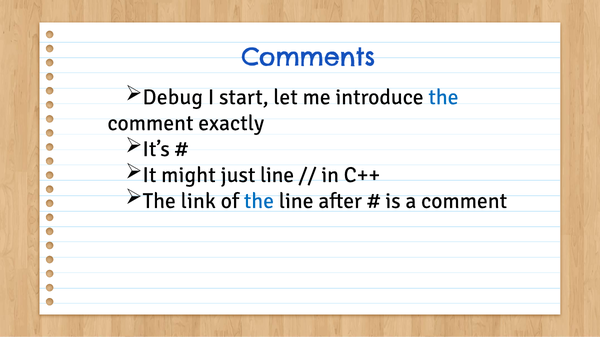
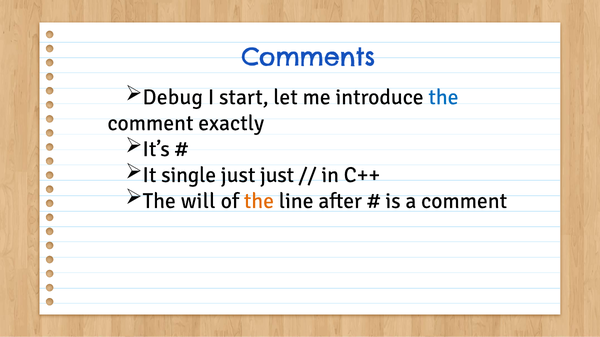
might: might -> single (189, 175)
just line: line -> just (277, 175)
link: link -> will (198, 201)
the colour: blue -> orange (259, 201)
